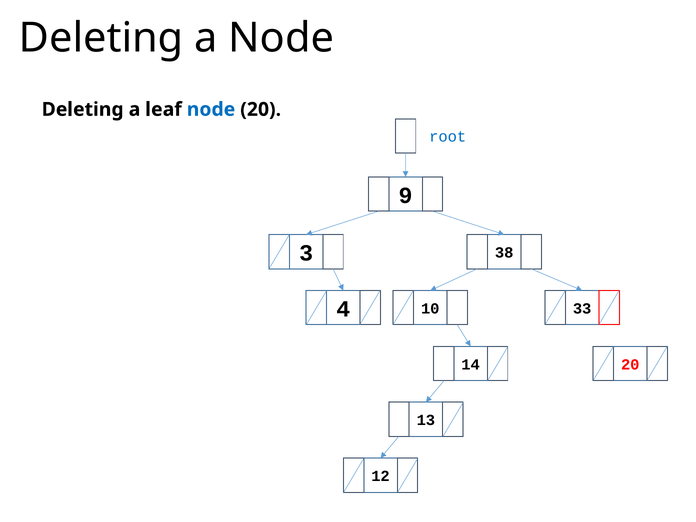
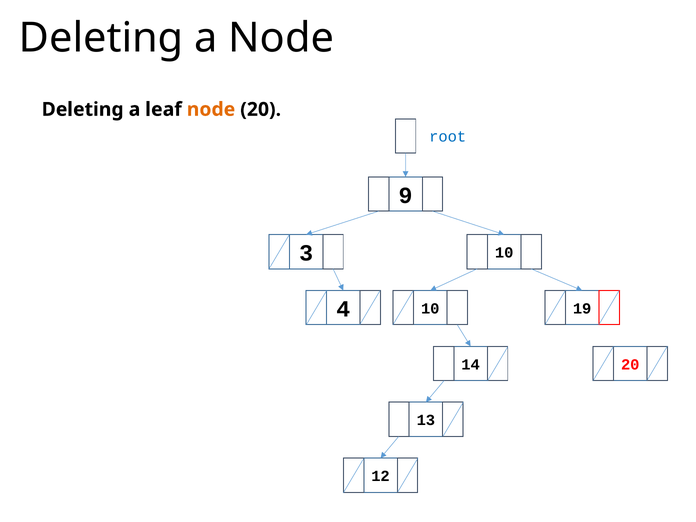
node colour: blue -> orange (211, 109)
3 38: 38 -> 10 (504, 253)
33: 33 -> 19 (582, 309)
